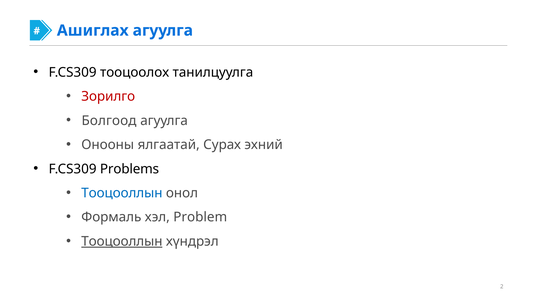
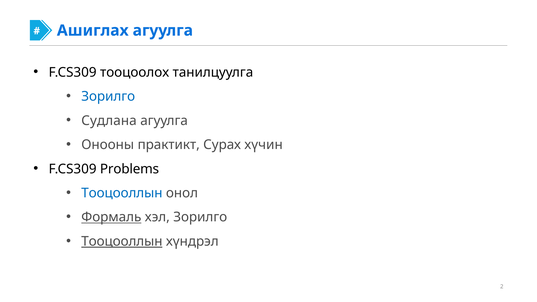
Зорилго colour: red -> blue (108, 96)
Болгоод: Болгоод -> Судлана (109, 121)
ялгаатай: ялгаатай -> практикт (169, 145)
эхний: эхний -> хүчин (264, 145)
Формаль underline: none -> present (111, 217)
хэл Problem: Problem -> Зорилго (200, 217)
